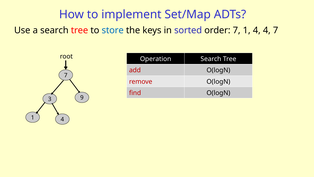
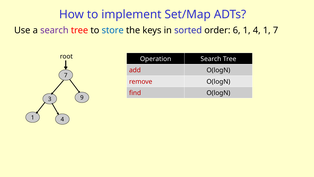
search colour: black -> purple (54, 30)
order 7: 7 -> 6 (237, 30)
4 4: 4 -> 1 (267, 30)
